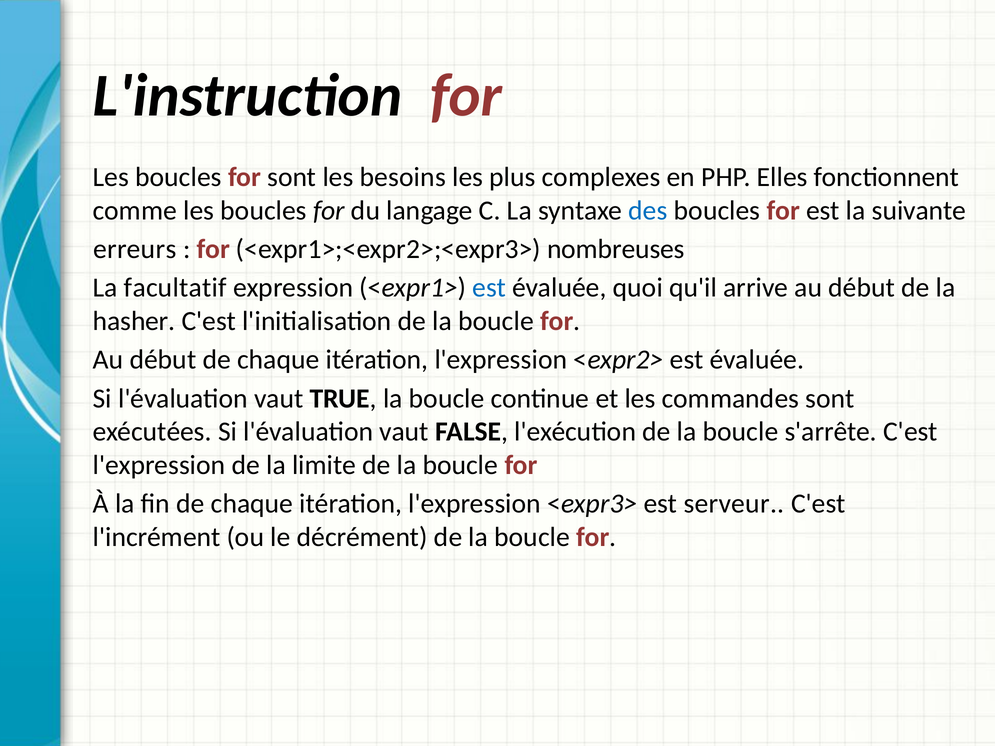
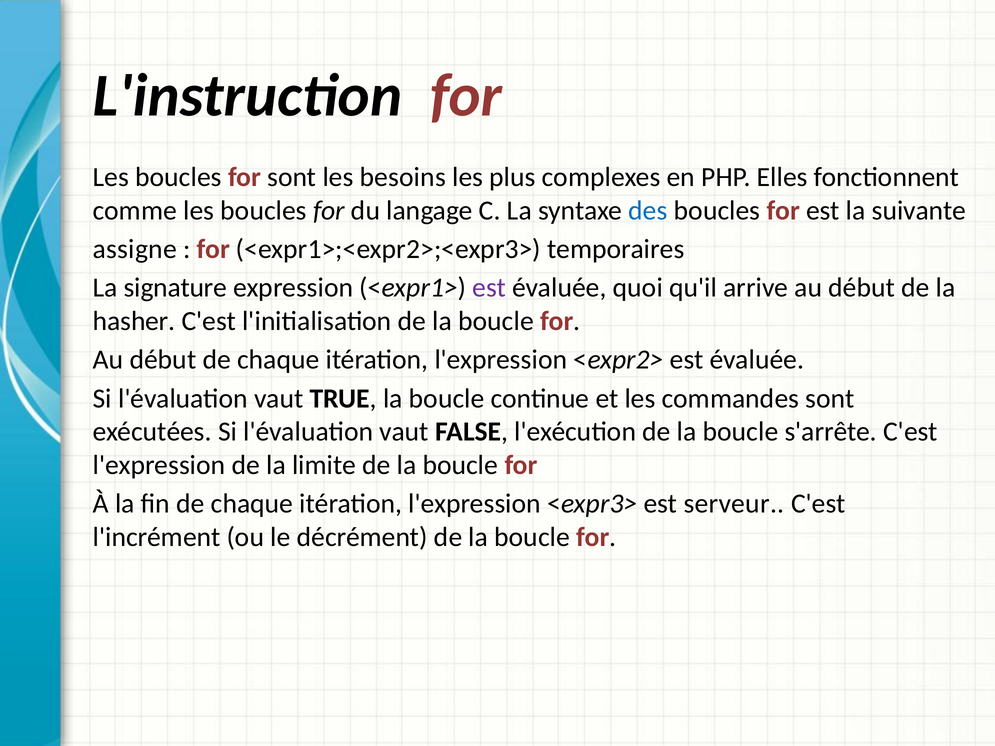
erreurs: erreurs -> assigne (135, 249)
nombreuses: nombreuses -> temporaires (616, 249)
facultatif: facultatif -> signature (175, 288)
est colour: blue -> purple (489, 288)
